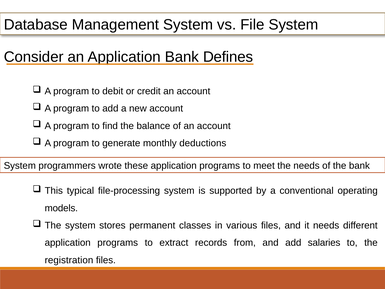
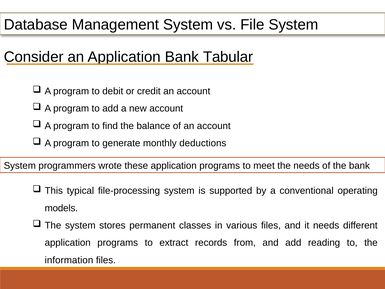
Defines: Defines -> Tabular (228, 57)
salaries: salaries -> reading (324, 243)
registration: registration -> information (69, 260)
